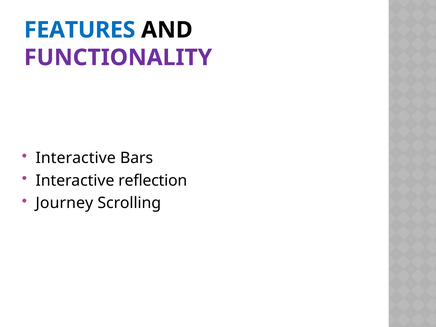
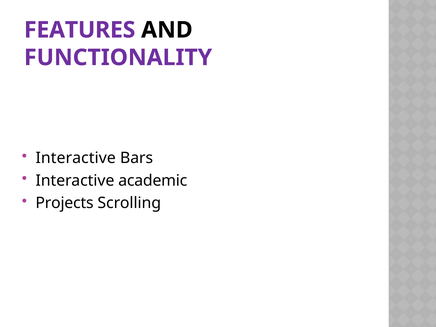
FEATURES colour: blue -> purple (80, 30)
reflection: reflection -> academic (153, 181)
Journey: Journey -> Projects (65, 203)
